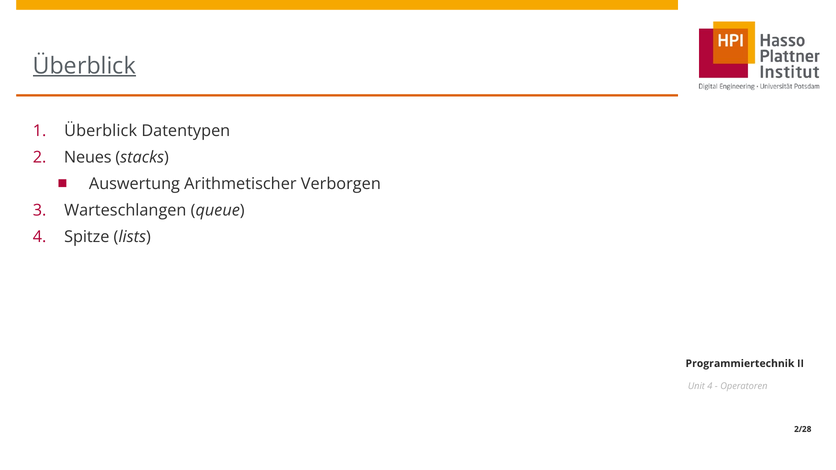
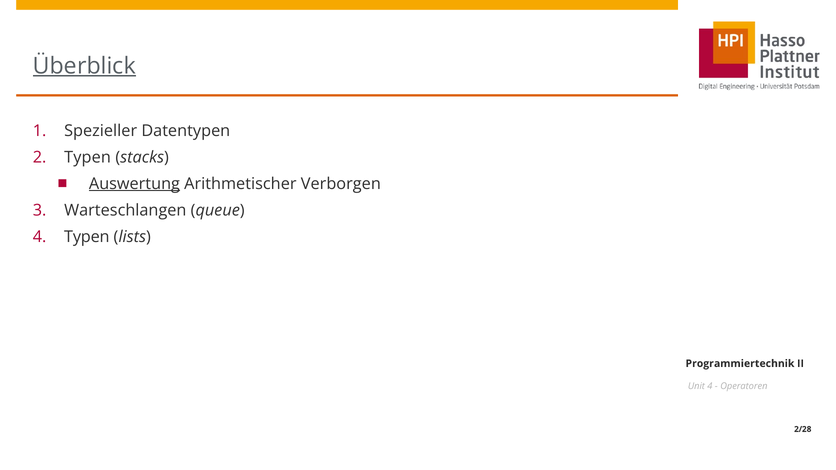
Überblick: Überblick -> Spezieller (101, 131)
Neues: Neues -> Typen (88, 157)
Auswertung underline: none -> present (134, 184)
Spitze: Spitze -> Typen (87, 237)
